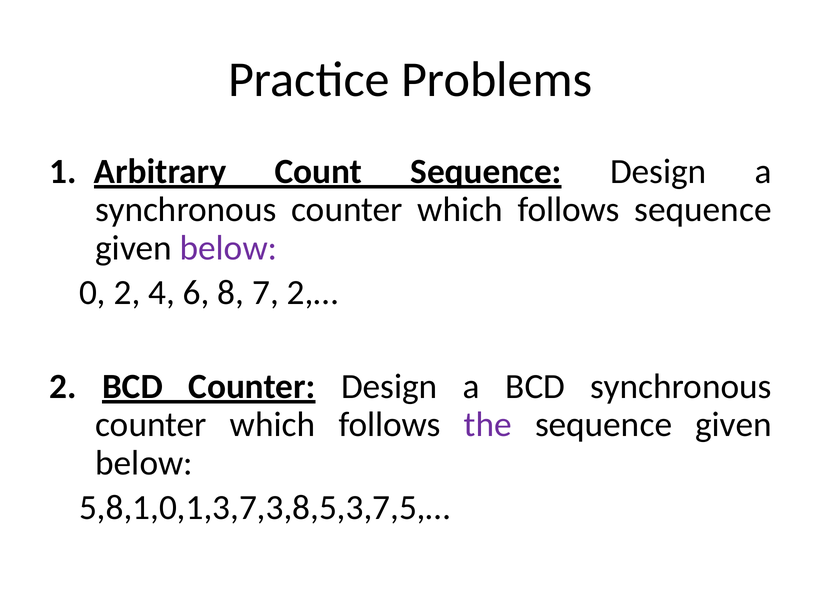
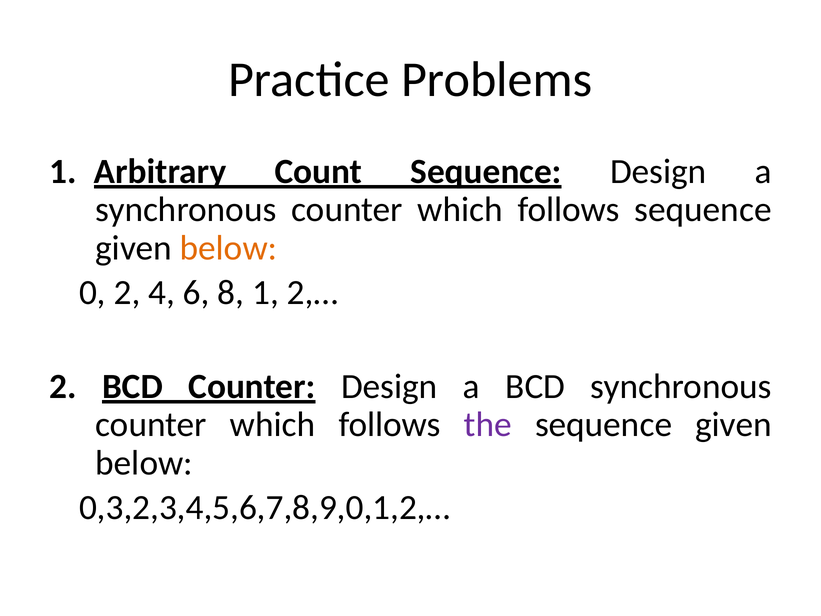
below colour: purple -> orange (228, 248)
8 7: 7 -> 1 (266, 293)
5,8,1,0,1,3,7,3,8,5,3,7,5,…: 5,8,1,0,1,3,7,3,8,5,3,7,5,… -> 0,3,2,3,4,5,6,7,8,9,0,1,2,… (265, 508)
